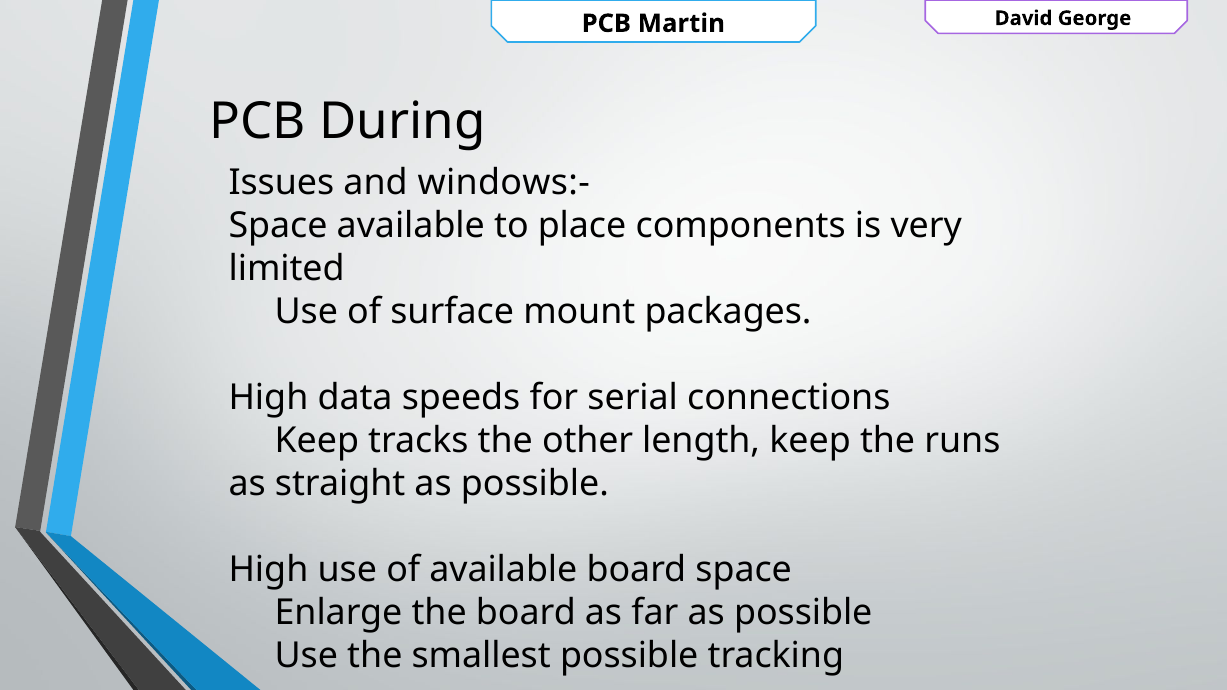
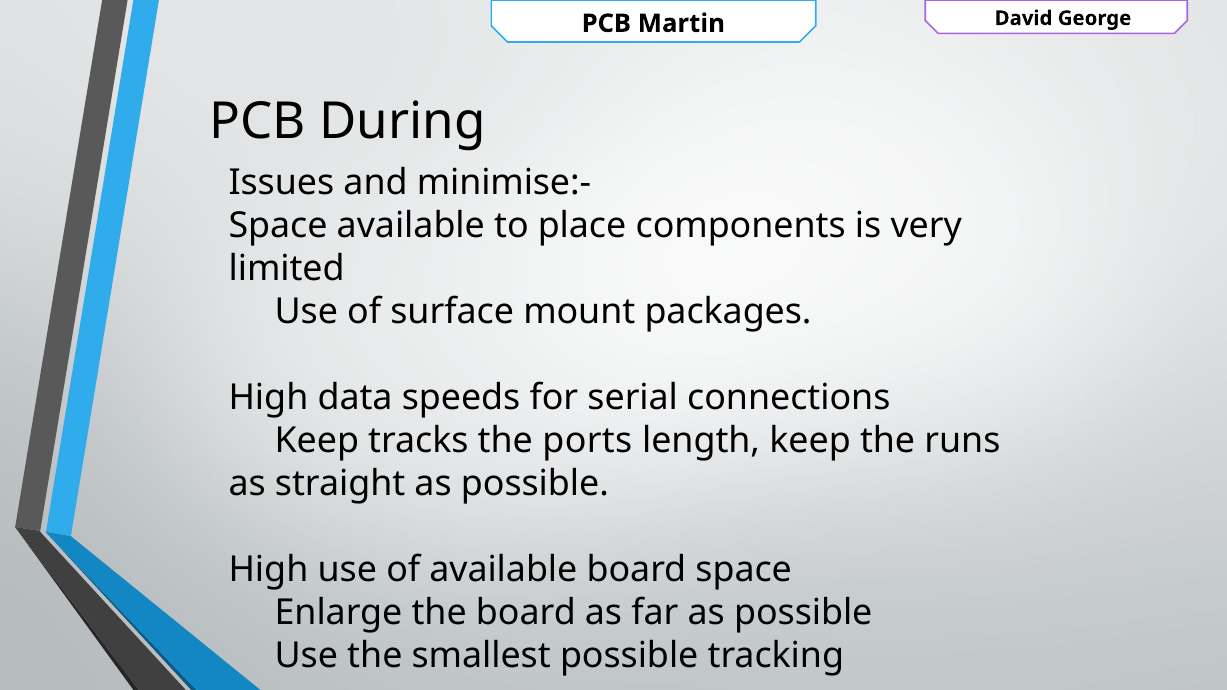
windows:-: windows:- -> minimise:- (504, 183)
other: other -> ports (587, 441)
